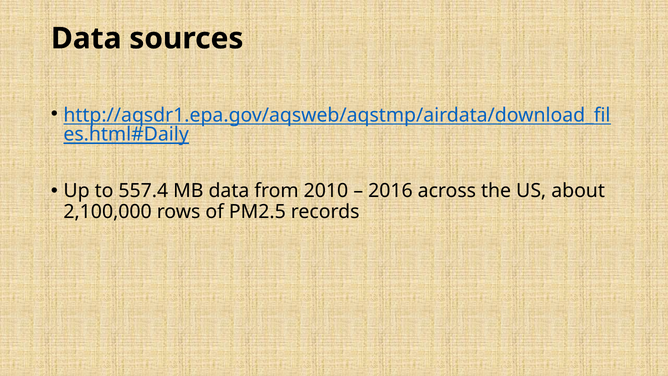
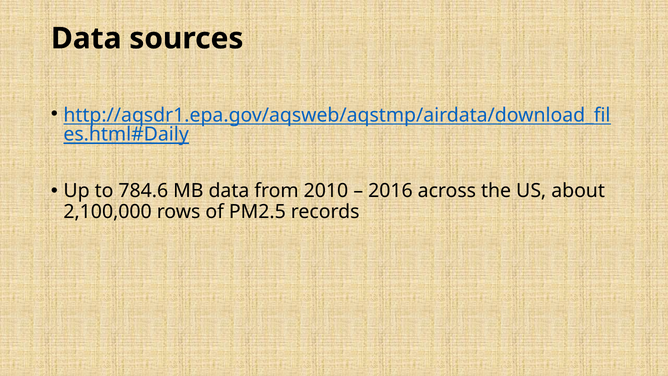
557.4: 557.4 -> 784.6 (143, 191)
